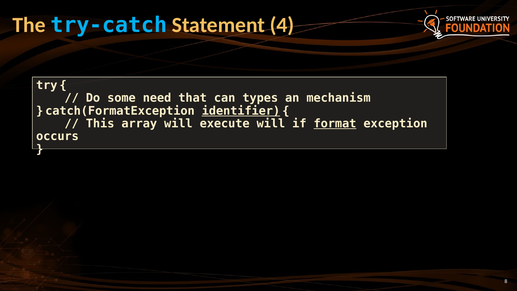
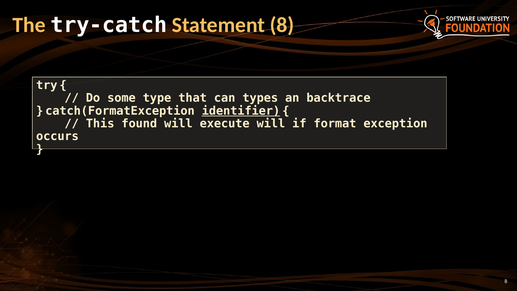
try-catch colour: light blue -> white (109, 25)
Statement 4: 4 -> 8 (282, 25)
need: need -> type (157, 98)
mechanism: mechanism -> backtrace (339, 98)
array: array -> found (139, 124)
format underline: present -> none (335, 124)
